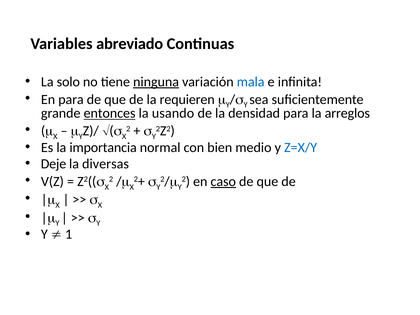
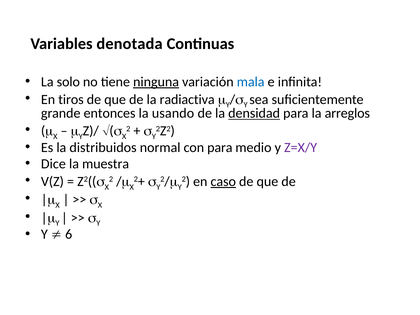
abreviado: abreviado -> denotada (130, 44)
En para: para -> tiros (71, 99)
requieren: requieren -> radiactiva (187, 99)
entonces underline: present -> none (110, 113)
densidad underline: none -> present (254, 113)
importancia: importancia -> distribuidos (103, 148)
con bien: bien -> para (220, 148)
Z=X/Y colour: blue -> purple (301, 148)
Deje: Deje -> Dice (53, 164)
diversas: diversas -> muestra (106, 164)
1: 1 -> 6 (69, 234)
